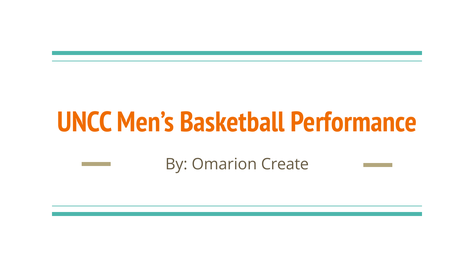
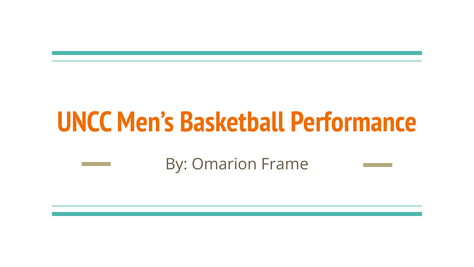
Create: Create -> Frame (285, 164)
